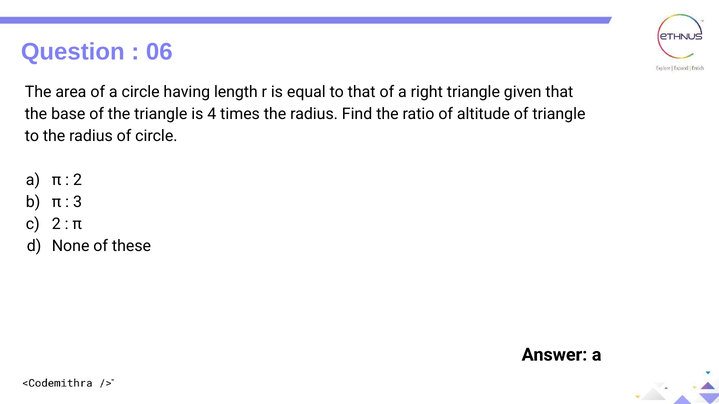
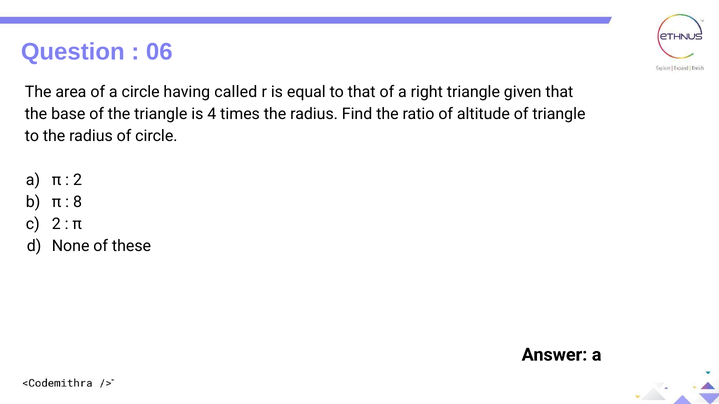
length: length -> called (236, 92)
3: 3 -> 8 (78, 202)
